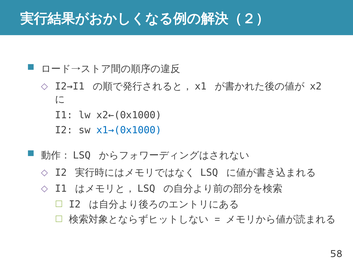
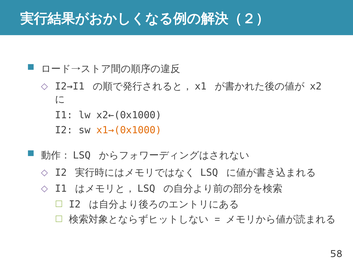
x1→(0x1000 colour: blue -> orange (129, 130)
